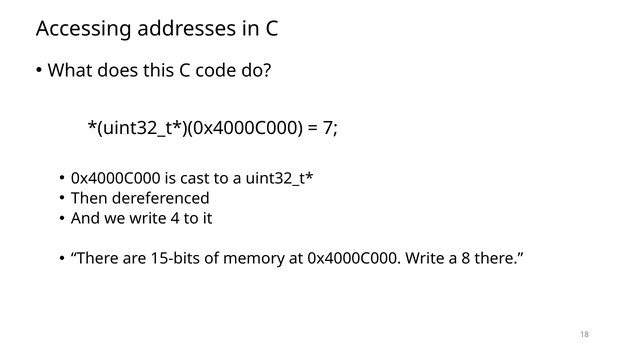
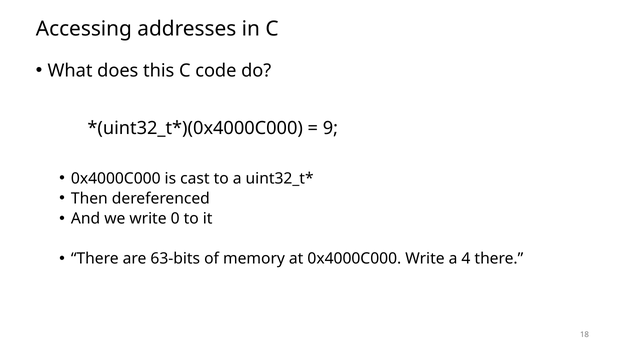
7: 7 -> 9 (330, 128)
4: 4 -> 0 (175, 219)
15-bits: 15-bits -> 63-bits (175, 259)
8: 8 -> 4 (466, 259)
